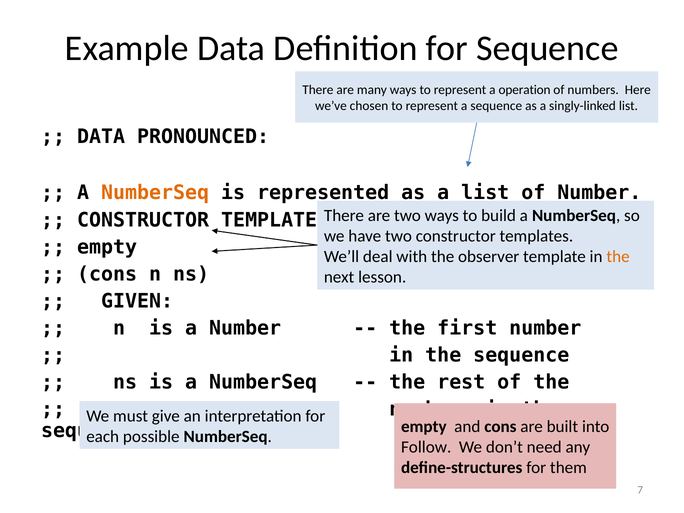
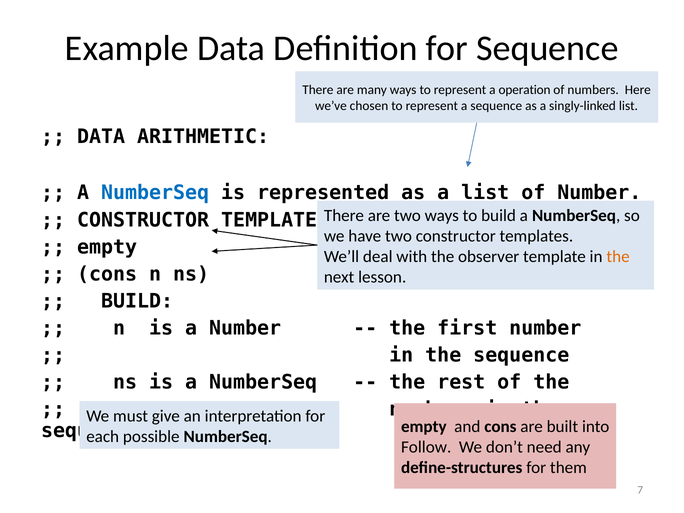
PRONOUNCED: PRONOUNCED -> ARITHMETIC (203, 136)
NumberSeq colour: orange -> blue (155, 193)
GIVEN: GIVEN -> BUILD (137, 301)
